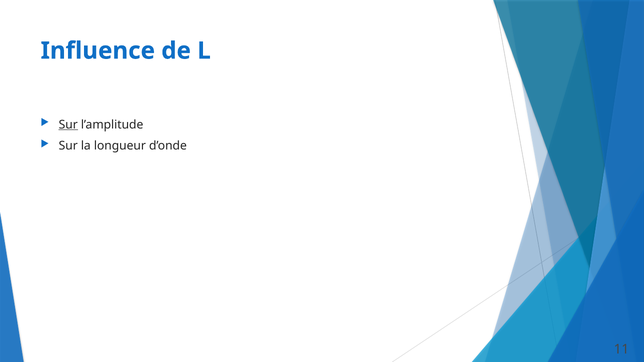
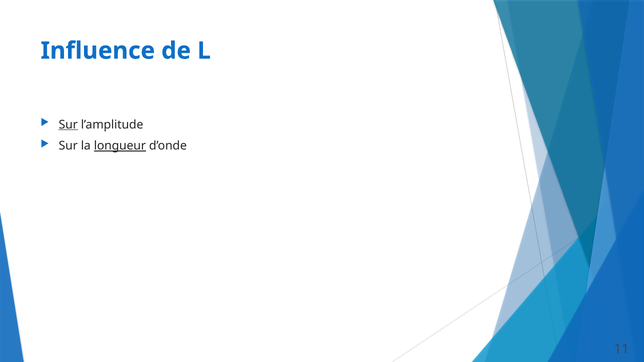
longueur underline: none -> present (120, 146)
